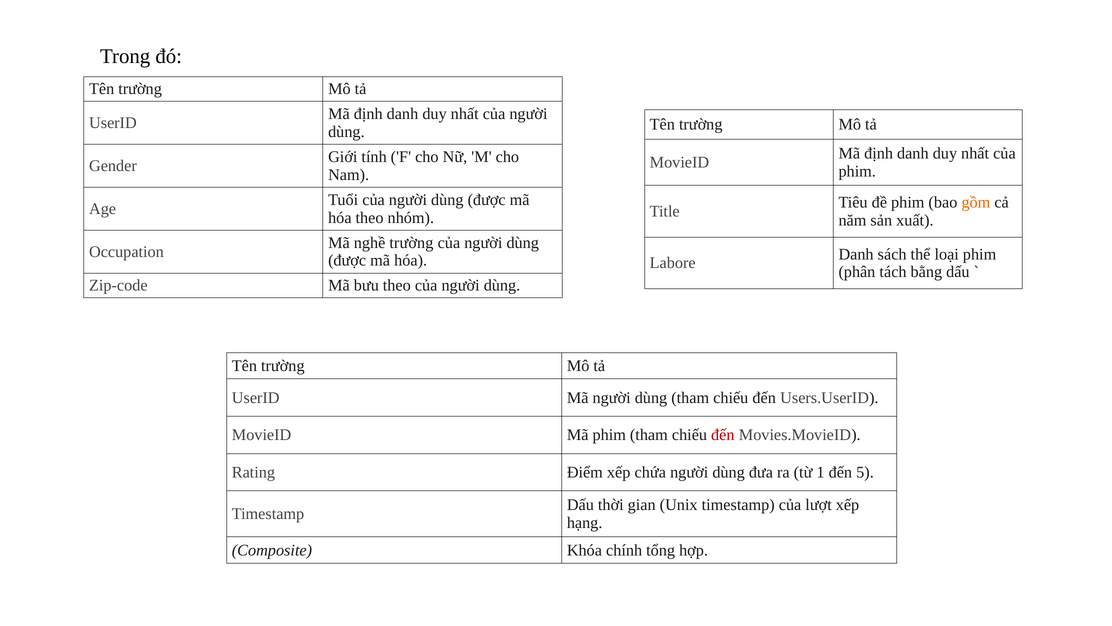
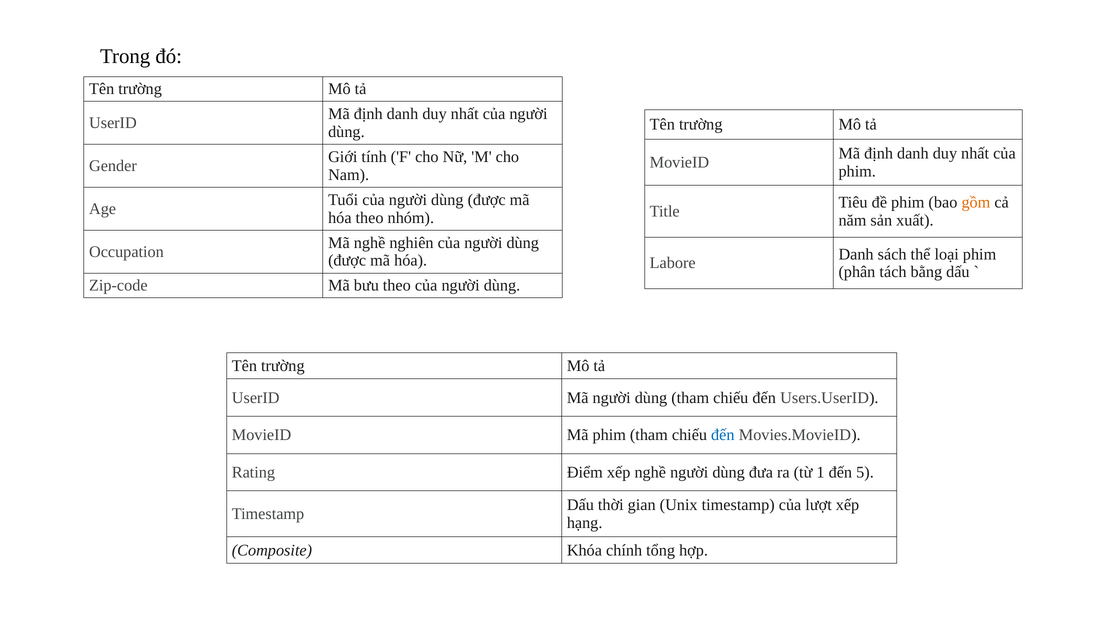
nghề trường: trường -> nghiên (411, 242)
đến colour: red -> blue (723, 435)
xếp chứa: chứa -> nghề (650, 472)
